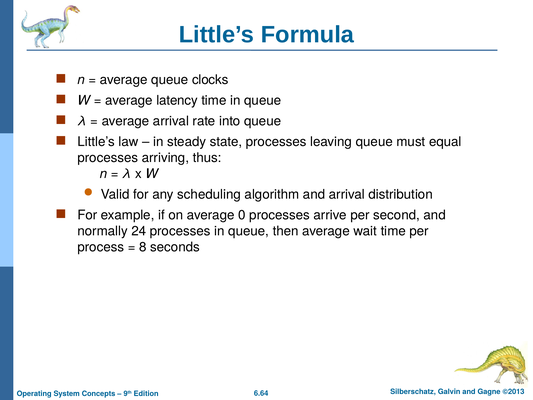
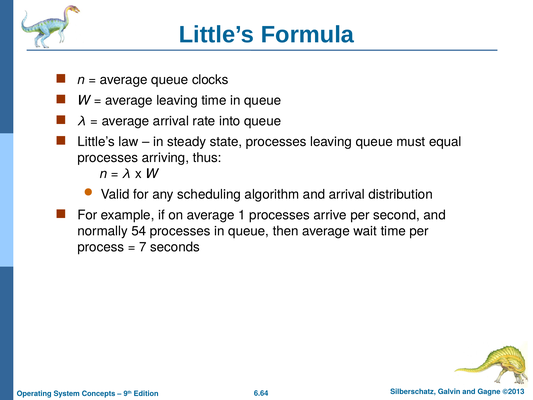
average latency: latency -> leaving (177, 100)
0: 0 -> 1 (242, 215)
24: 24 -> 54 (139, 231)
8: 8 -> 7 (143, 247)
